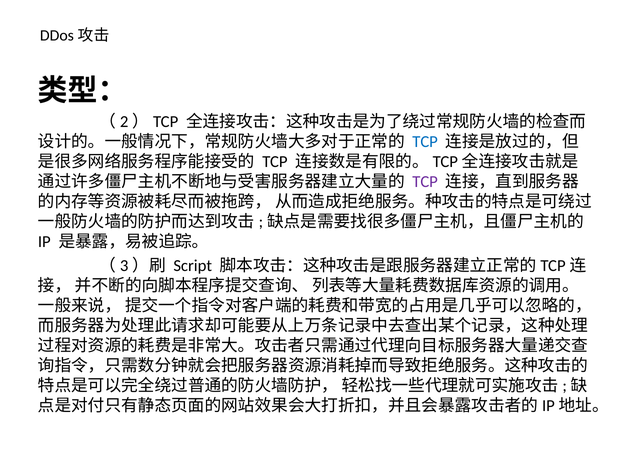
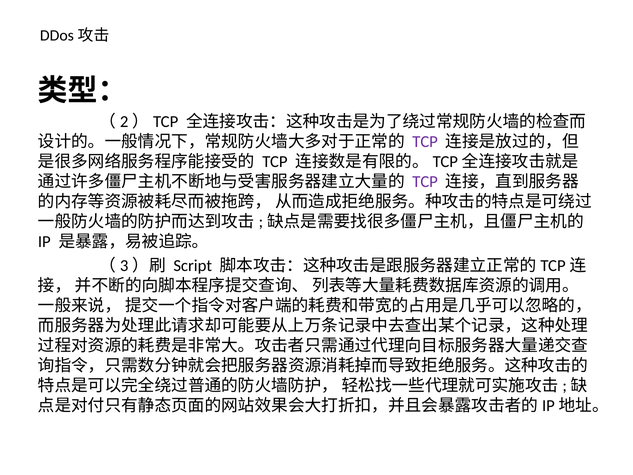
TCP colour: blue -> purple (425, 142)
